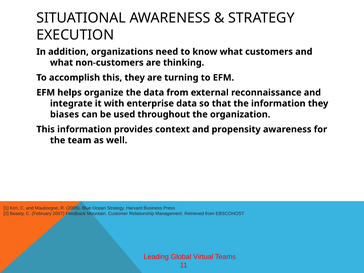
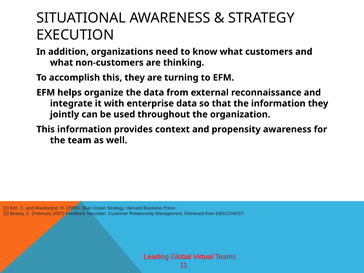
biases: biases -> jointly (65, 114)
